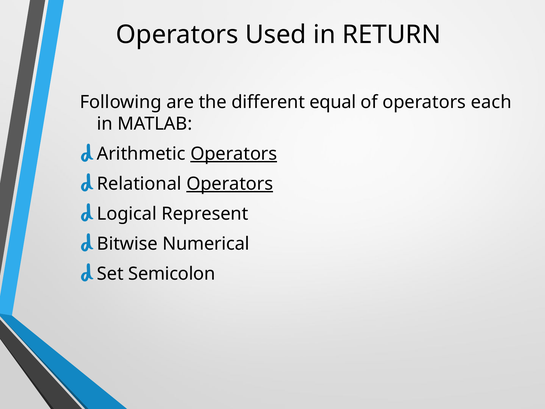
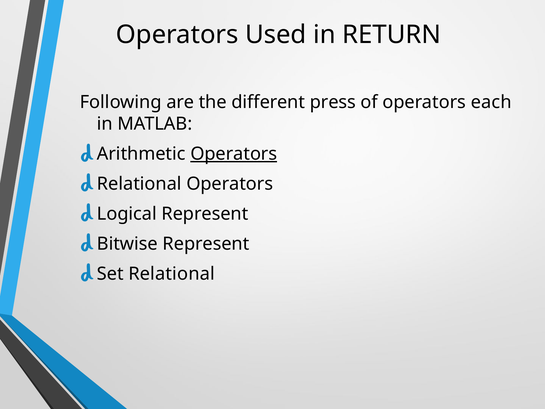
equal: equal -> press (333, 102)
Operators underline: present -> none (230, 184)
Bitwise Numerical: Numerical -> Represent (206, 244)
Set Semicolon: Semicolon -> Relational (172, 274)
